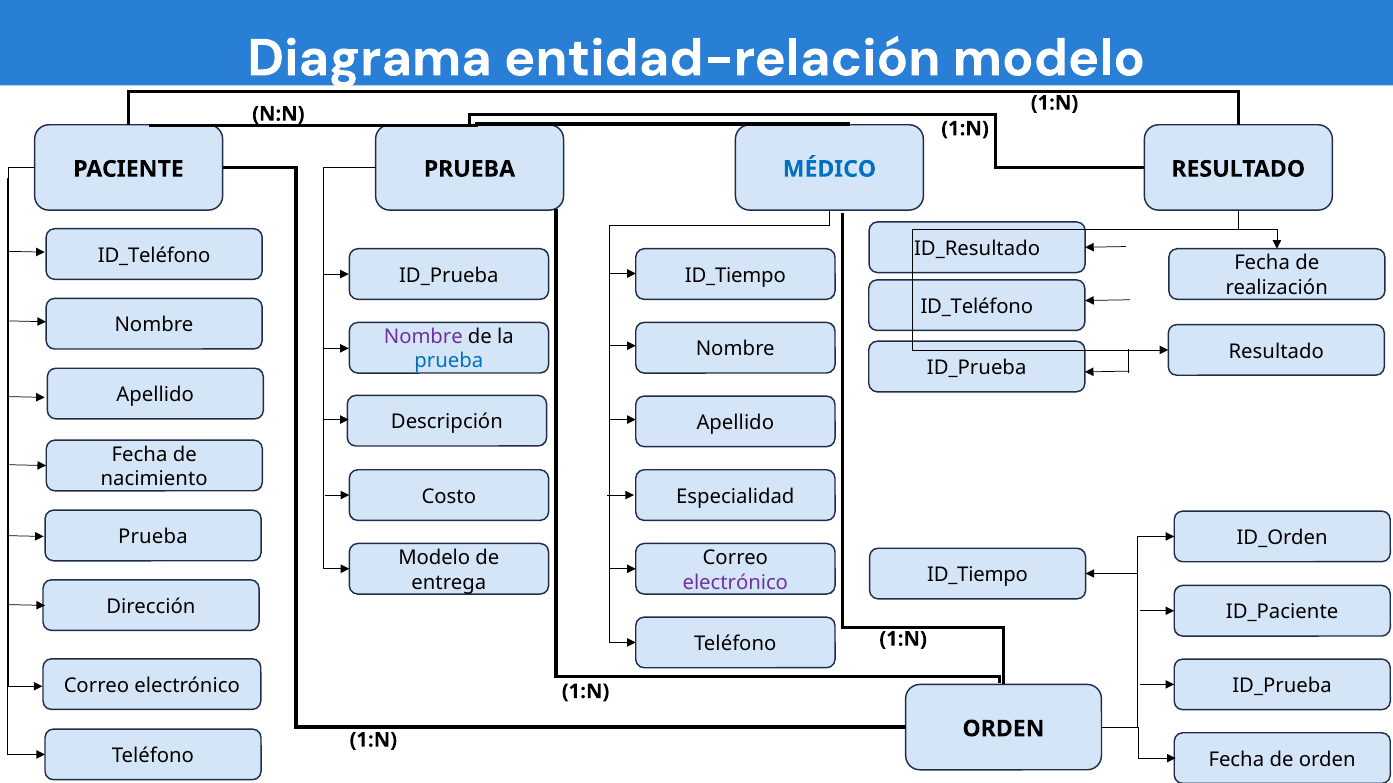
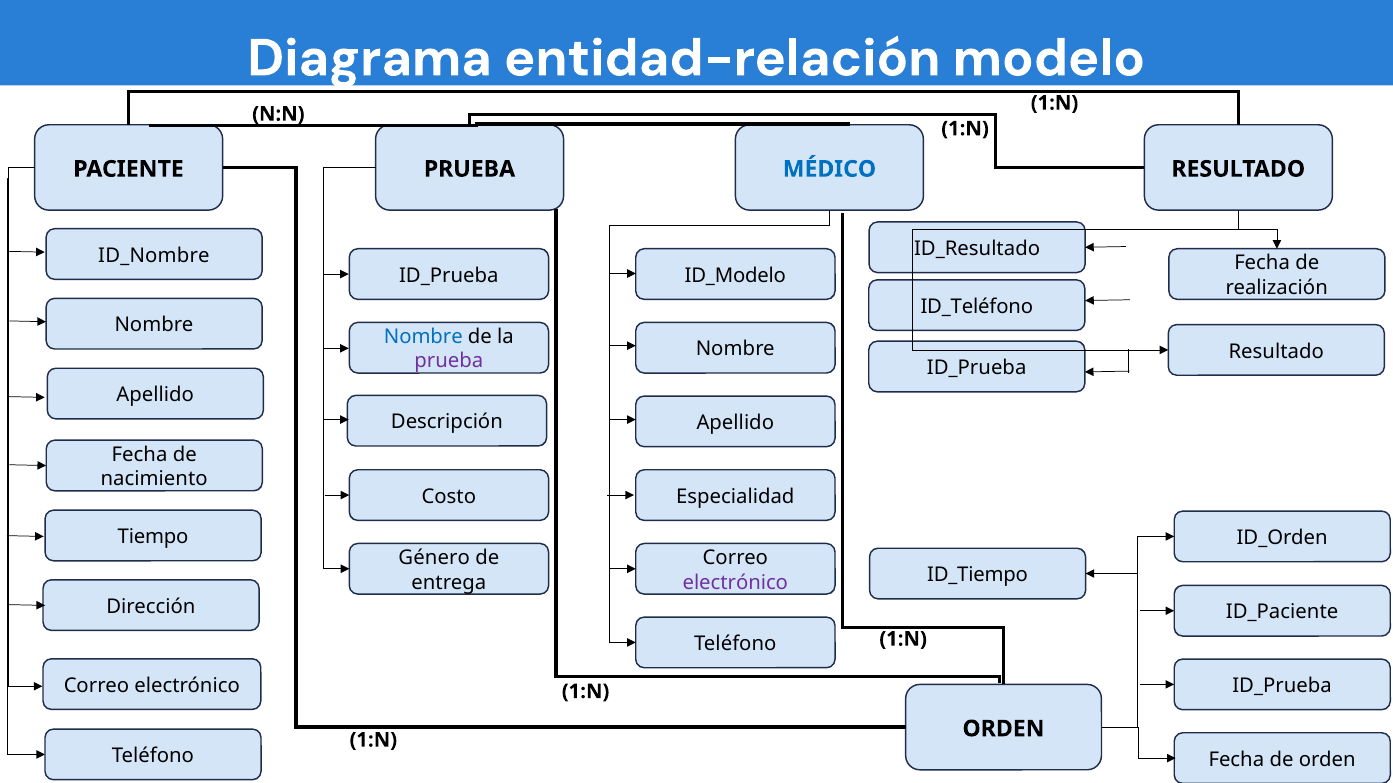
ID_Teléfono: ID_Teléfono -> ID_Nombre (154, 256)
ID_Tiempo: ID_Tiempo -> ID_Modelo (735, 276)
Nombre colour: purple -> blue (423, 337)
prueba colour: blue -> purple (449, 362)
Prueba: Prueba -> Tiempo (153, 537)
Modelo: Modelo -> Género (434, 558)
